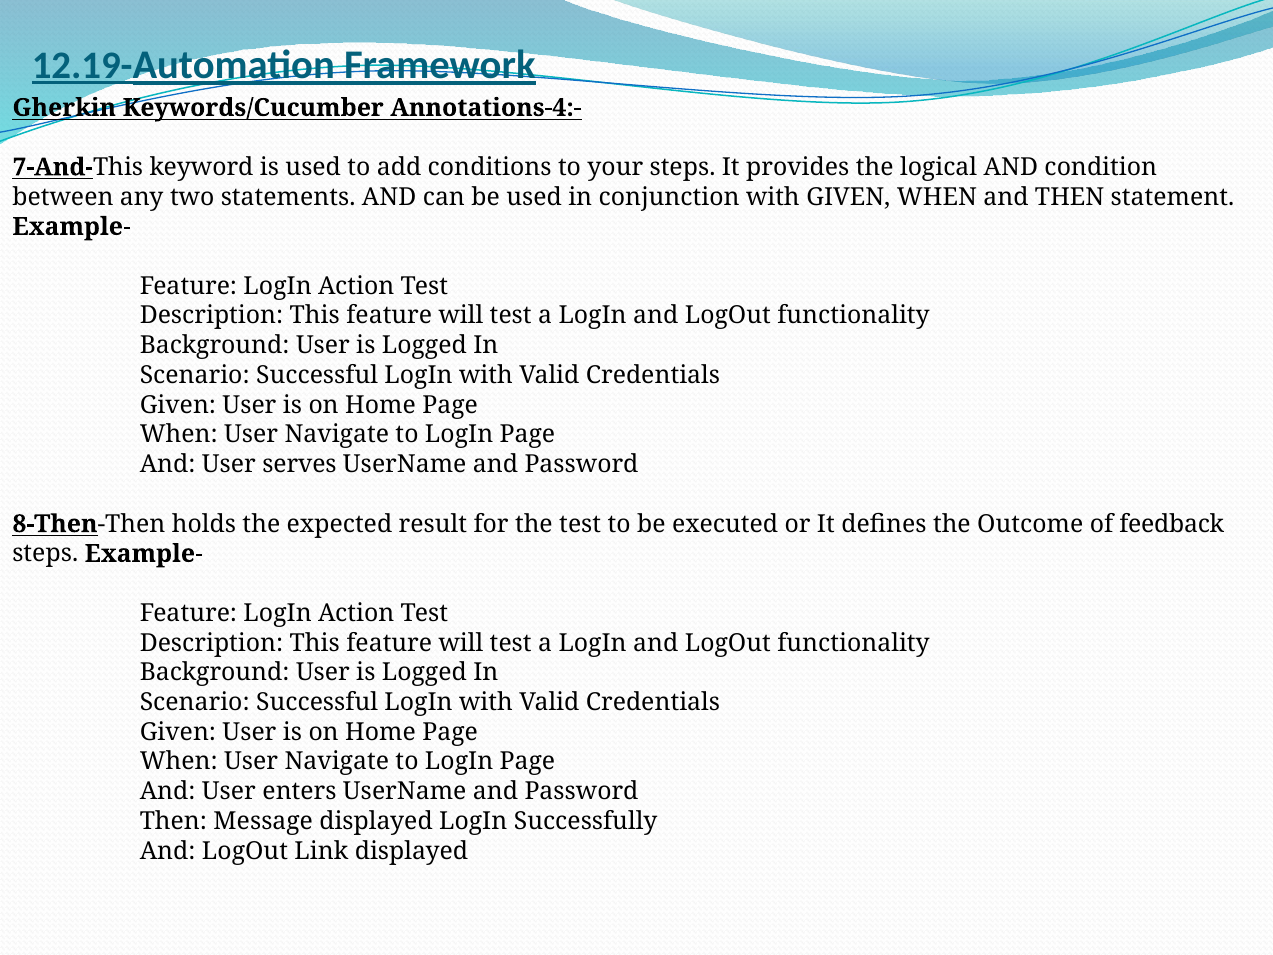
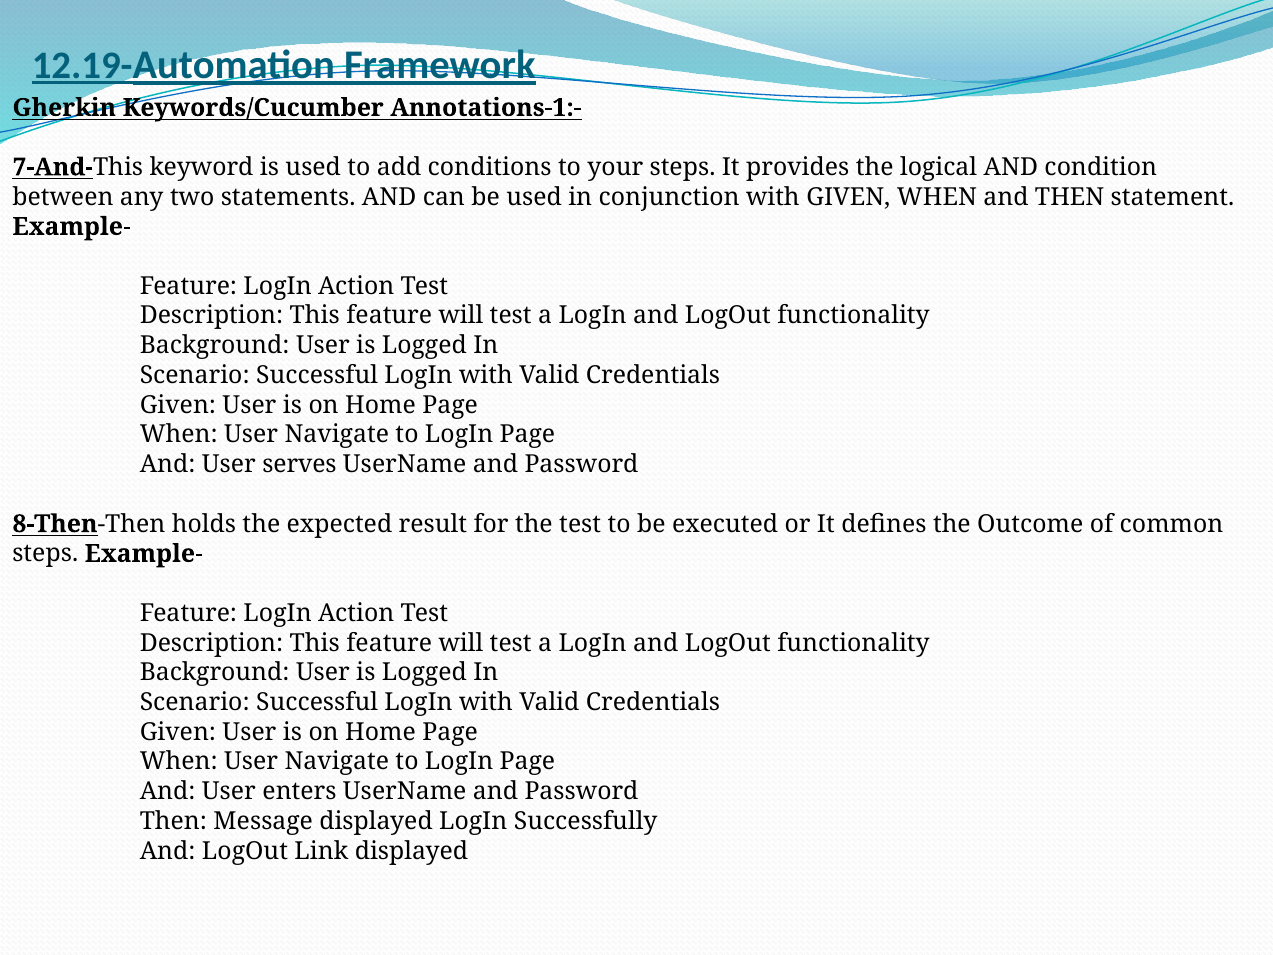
Annotations-4:-: Annotations-4:- -> Annotations-1:- (486, 108)
feedback: feedback -> common (1172, 524)
